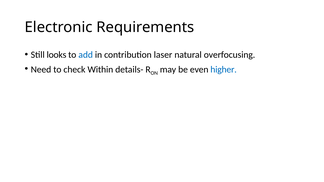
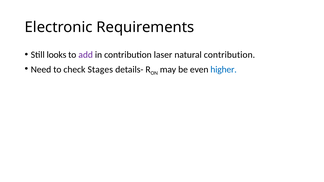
add colour: blue -> purple (86, 55)
natural overfocusing: overfocusing -> contribution (229, 55)
Within: Within -> Stages (100, 69)
